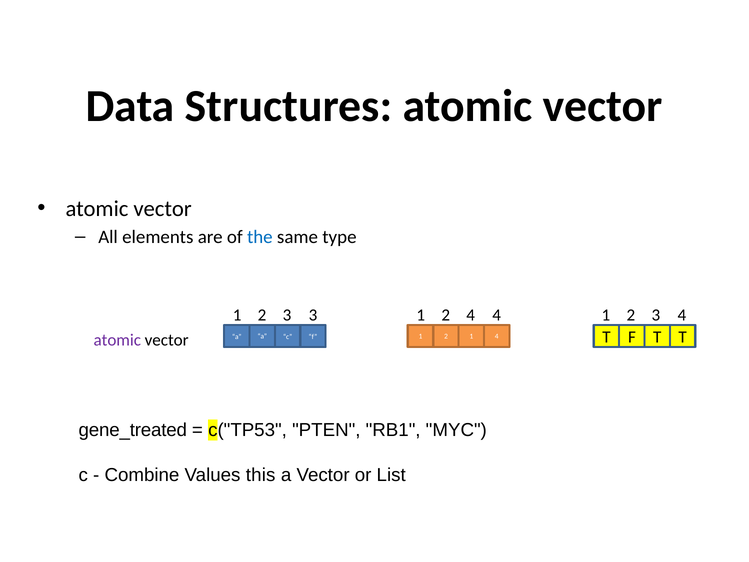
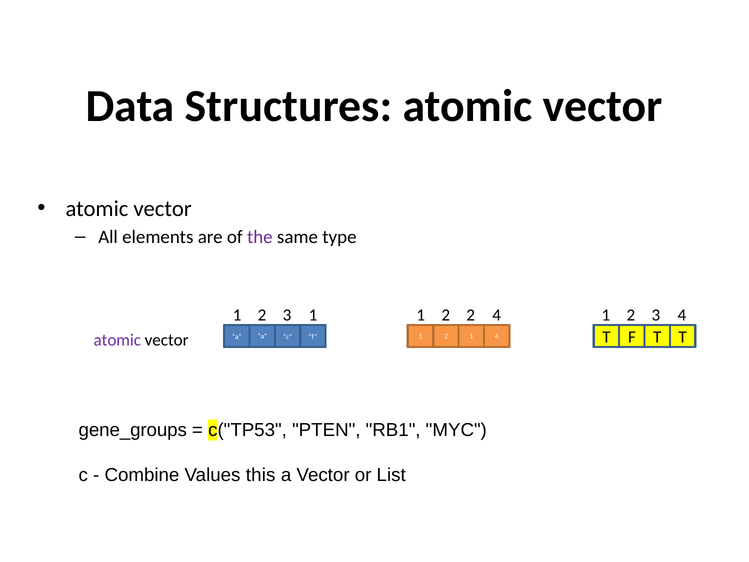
the colour: blue -> purple (260, 237)
3 3: 3 -> 1 (313, 315)
2 4: 4 -> 2 (471, 315)
gene_treated: gene_treated -> gene_groups (133, 430)
